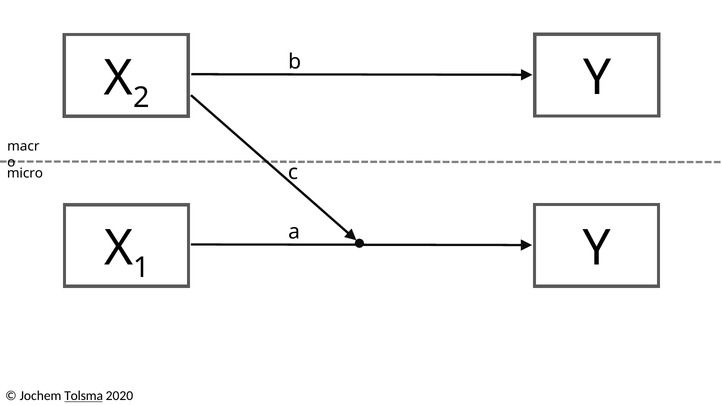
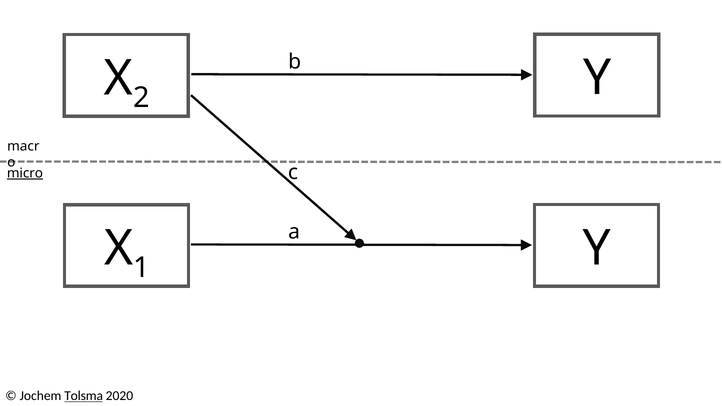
micro underline: none -> present (25, 173)
